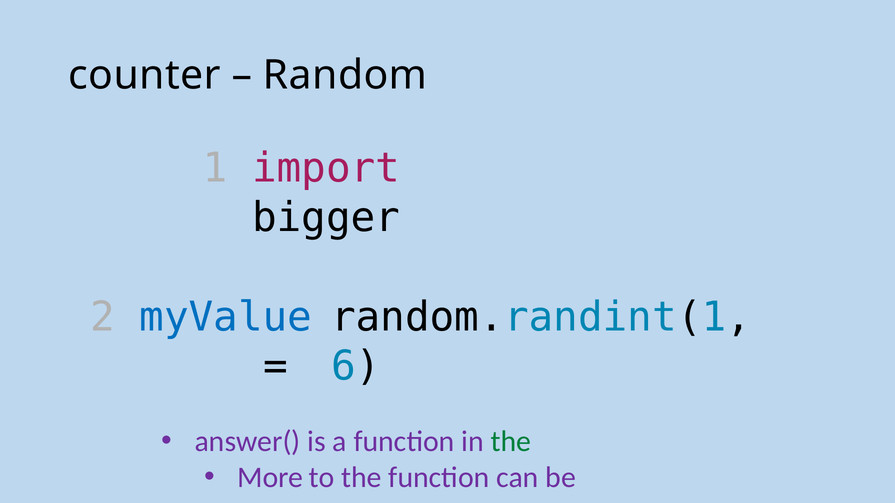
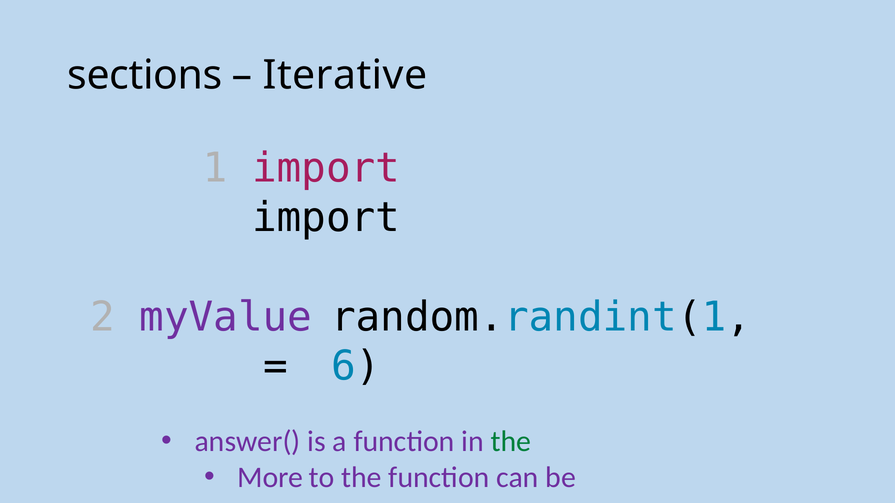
counter: counter -> sections (145, 75)
Random: Random -> Iterative (345, 75)
bigger: bigger -> import (326, 218)
myValue colour: blue -> purple (226, 317)
